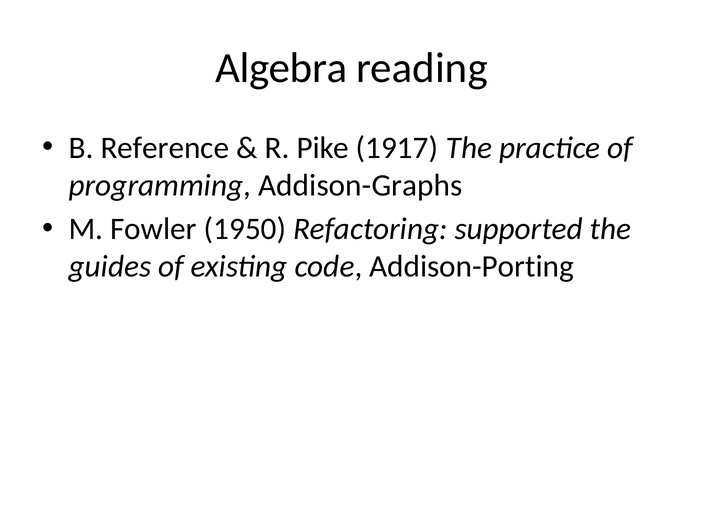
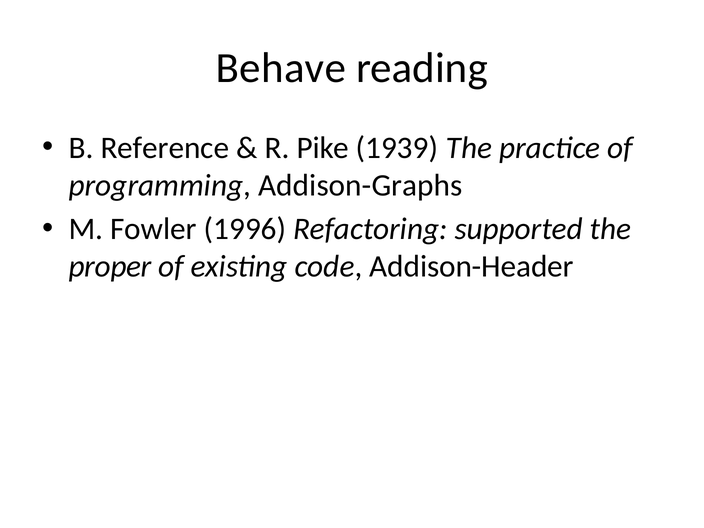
Algebra: Algebra -> Behave (281, 68)
1917: 1917 -> 1939 (397, 148)
1950: 1950 -> 1996 (245, 229)
guides: guides -> proper (110, 267)
Addison-Porting: Addison-Porting -> Addison-Header (472, 267)
